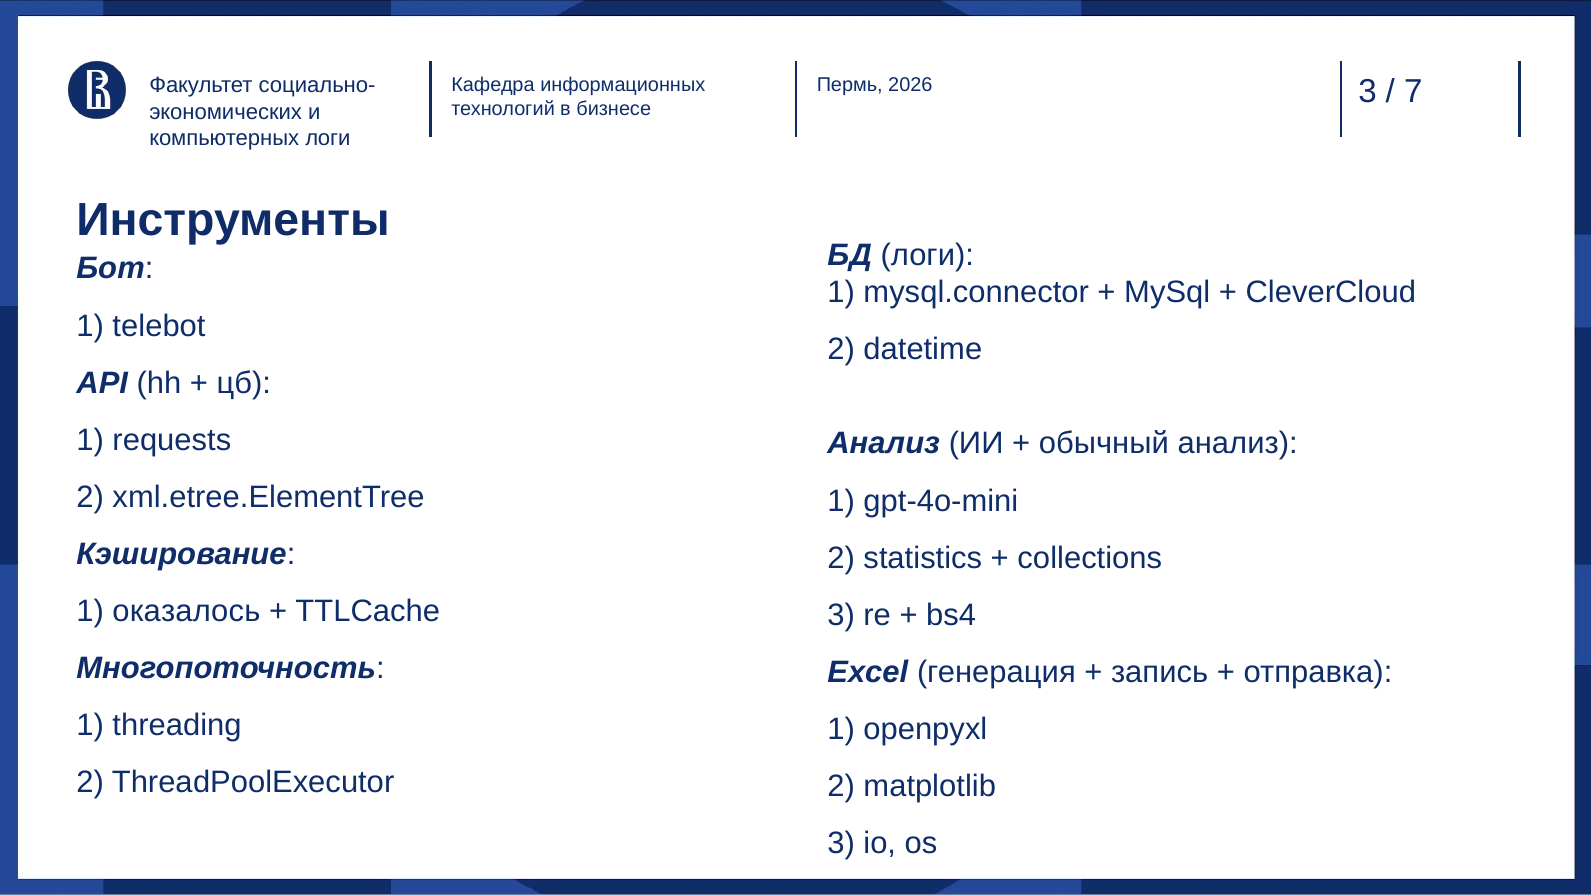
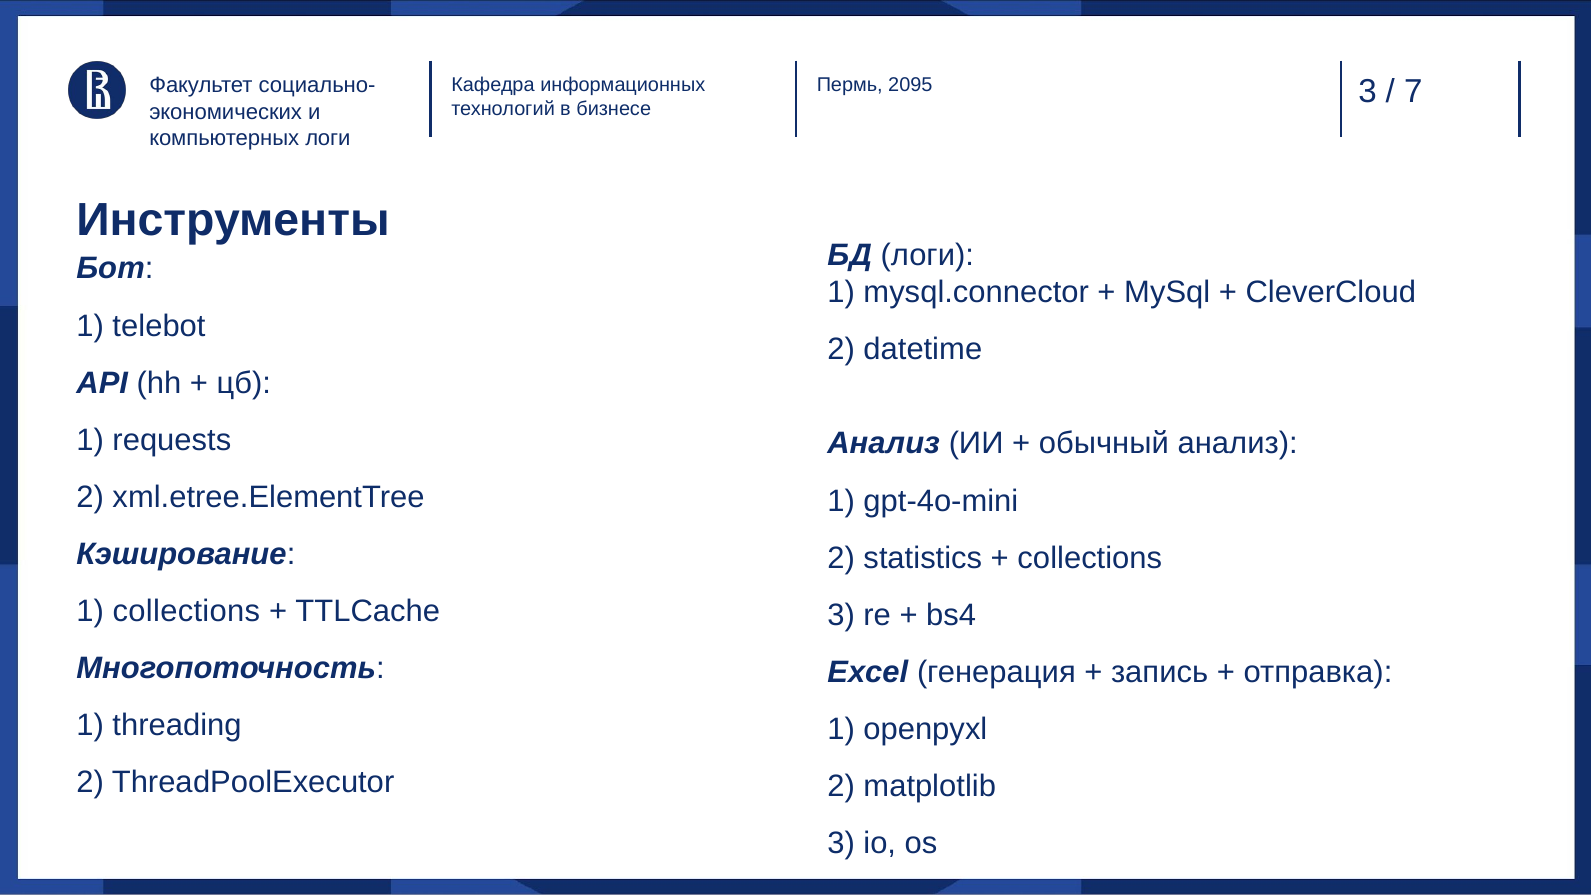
2026: 2026 -> 2095 (910, 85)
1 оказалось: оказалось -> collections (186, 611)
